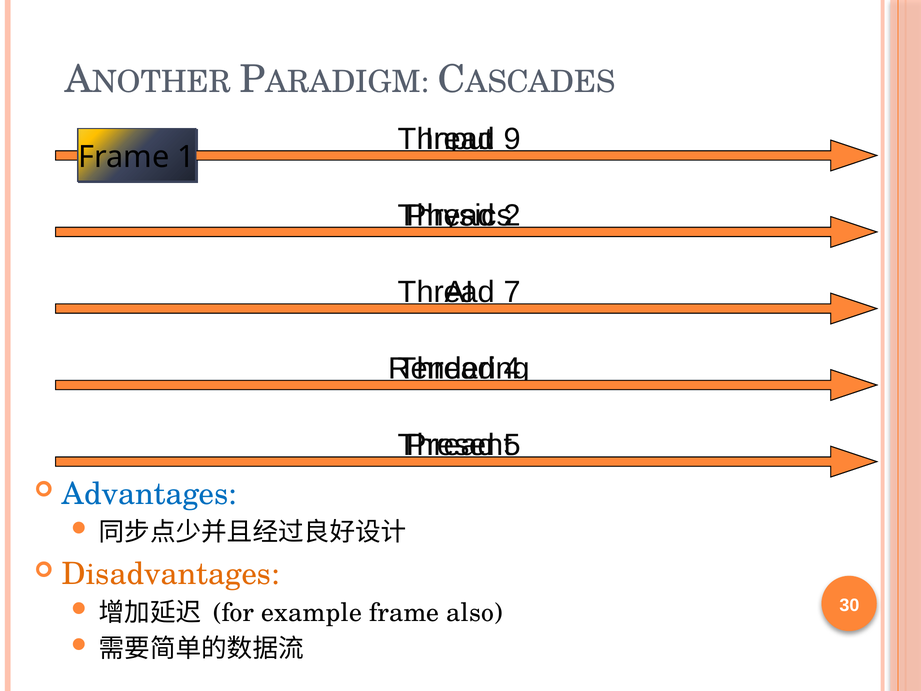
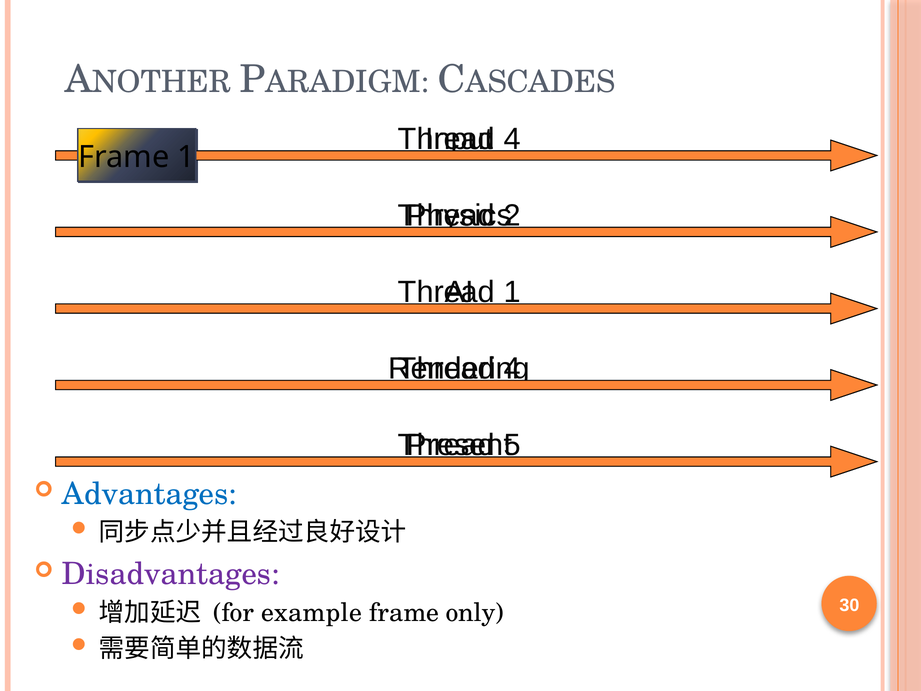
9: 9 -> 4 (512, 139)
7: 7 -> 1 (512, 292)
Disadvantages colour: orange -> purple (171, 574)
also: also -> only (475, 613)
